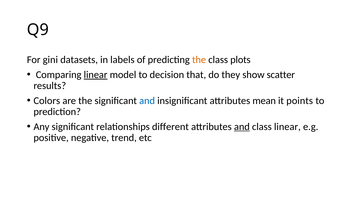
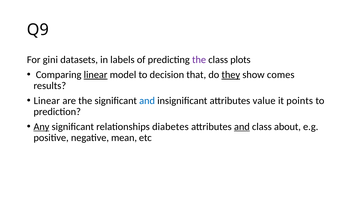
the colour: orange -> purple (199, 60)
they underline: none -> present (231, 74)
scatter: scatter -> comes (281, 74)
Colors: Colors -> Linear (47, 100)
mean: mean -> value (264, 100)
Any underline: none -> present (41, 126)
different: different -> diabetes (170, 126)
class linear: linear -> about (287, 126)
trend: trend -> mean (124, 137)
